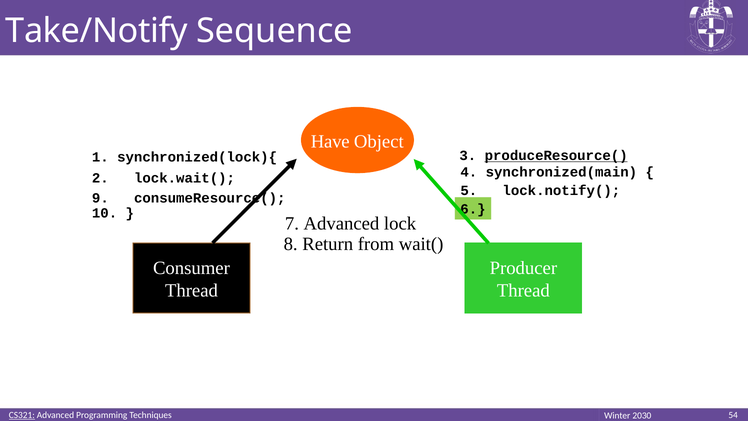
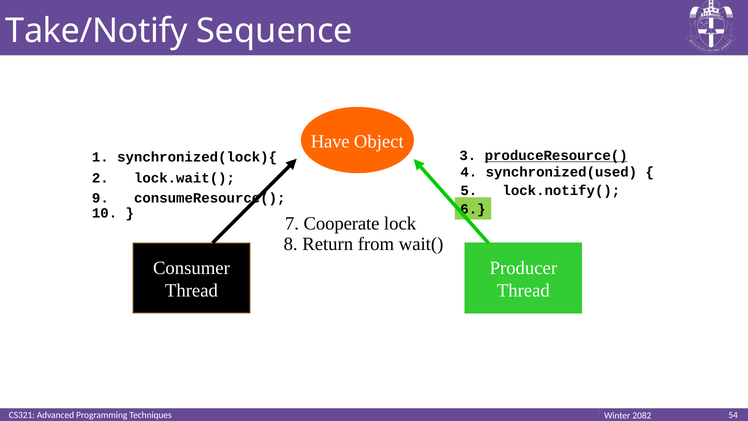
synchronized(main: synchronized(main -> synchronized(used (561, 172)
Advanced: Advanced -> Cooperate (342, 223)
CS321 underline: present -> none (22, 415)
2030: 2030 -> 2082 (642, 415)
